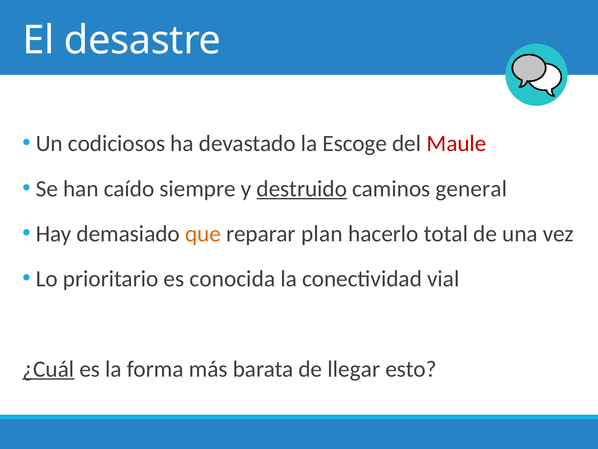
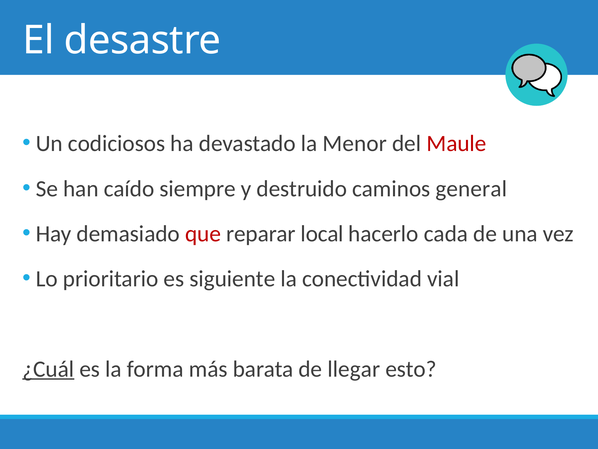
Escoge: Escoge -> Menor (355, 143)
destruido underline: present -> none (302, 188)
que colour: orange -> red (203, 233)
plan: plan -> local (322, 233)
total: total -> cada (446, 233)
conocida: conocida -> siguiente (232, 279)
